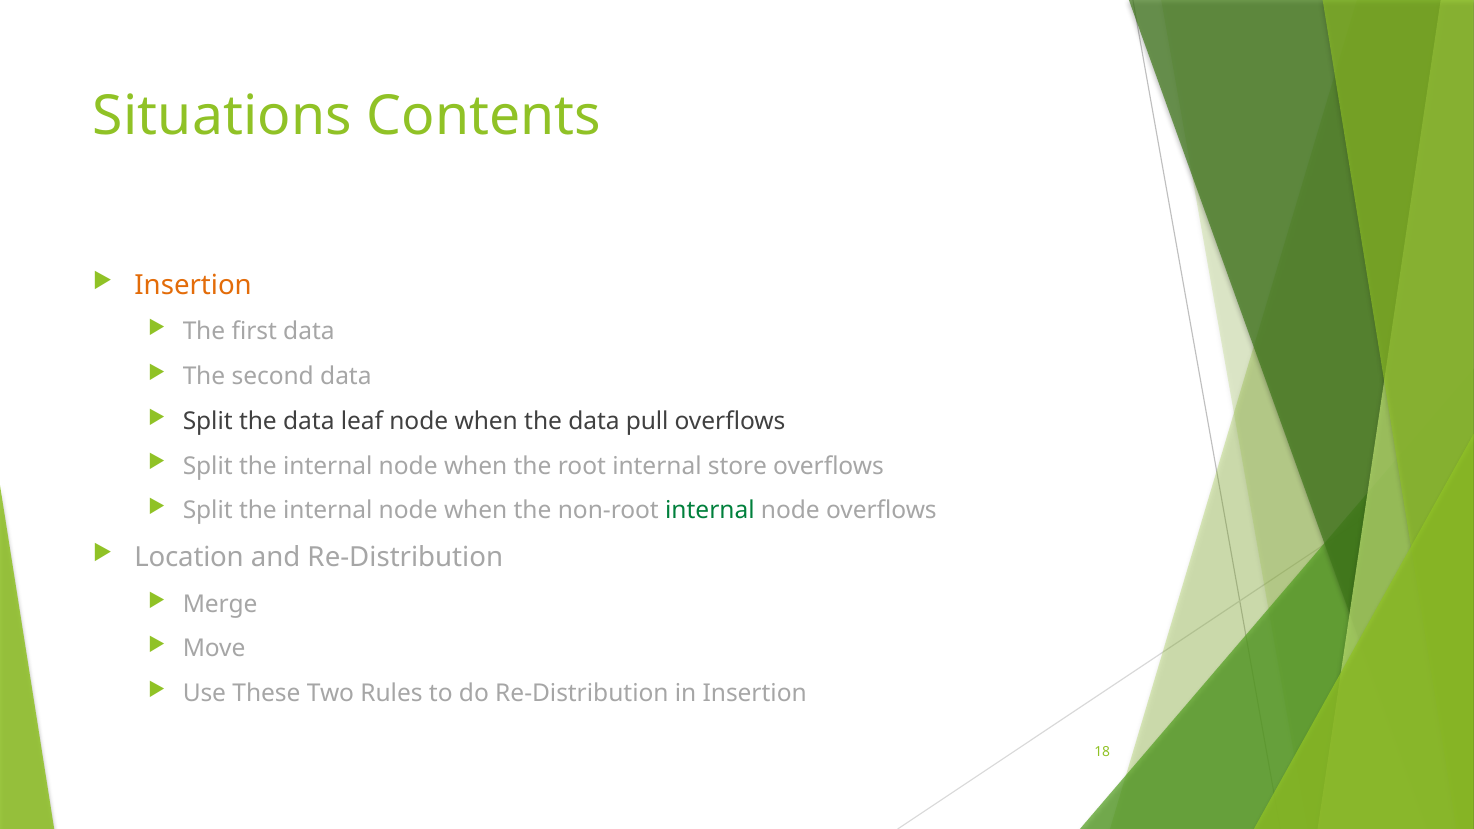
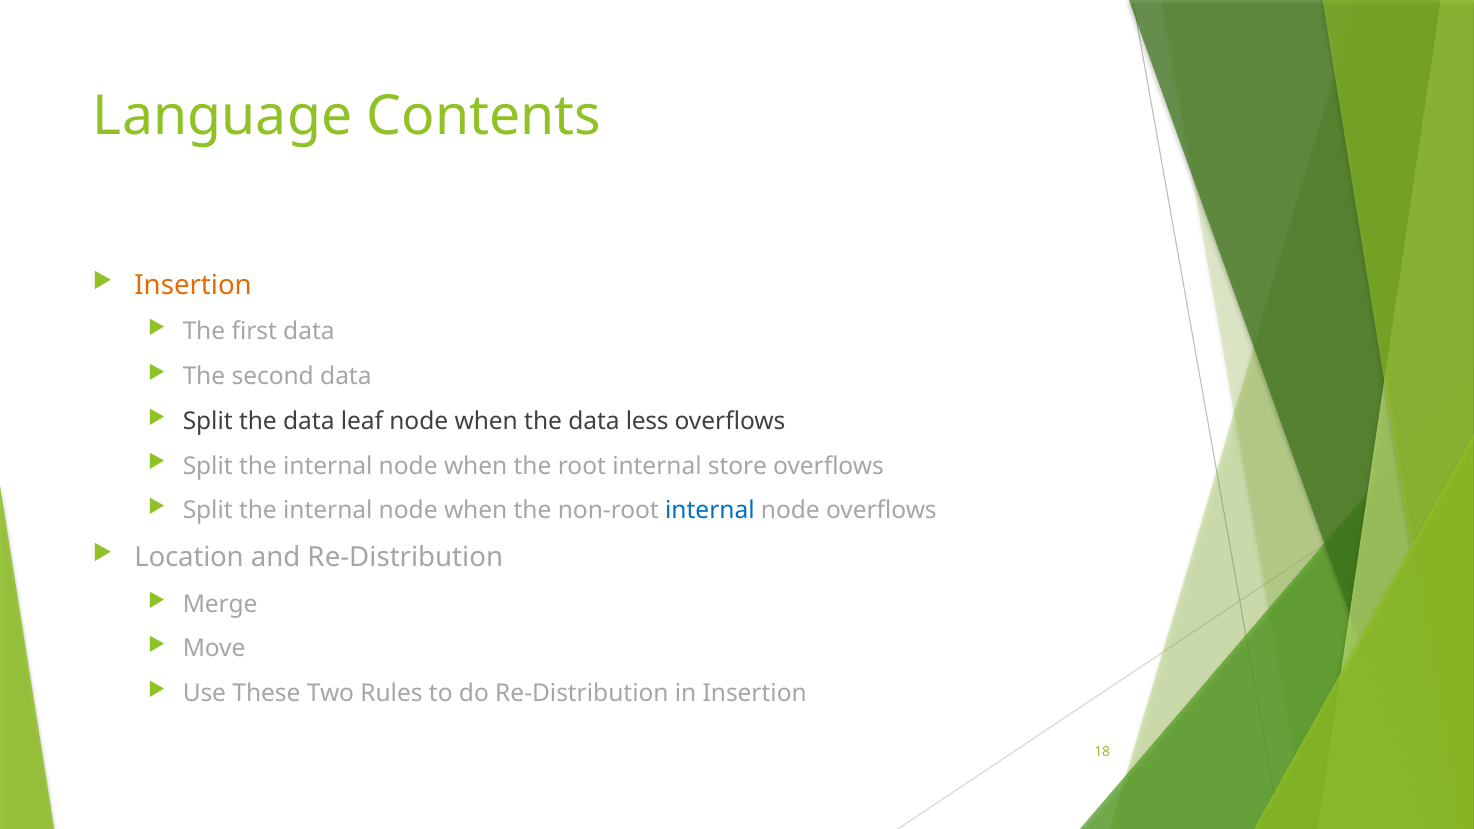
Situations: Situations -> Language (223, 116)
pull: pull -> less (647, 421)
internal colour: green -> blue (710, 511)
